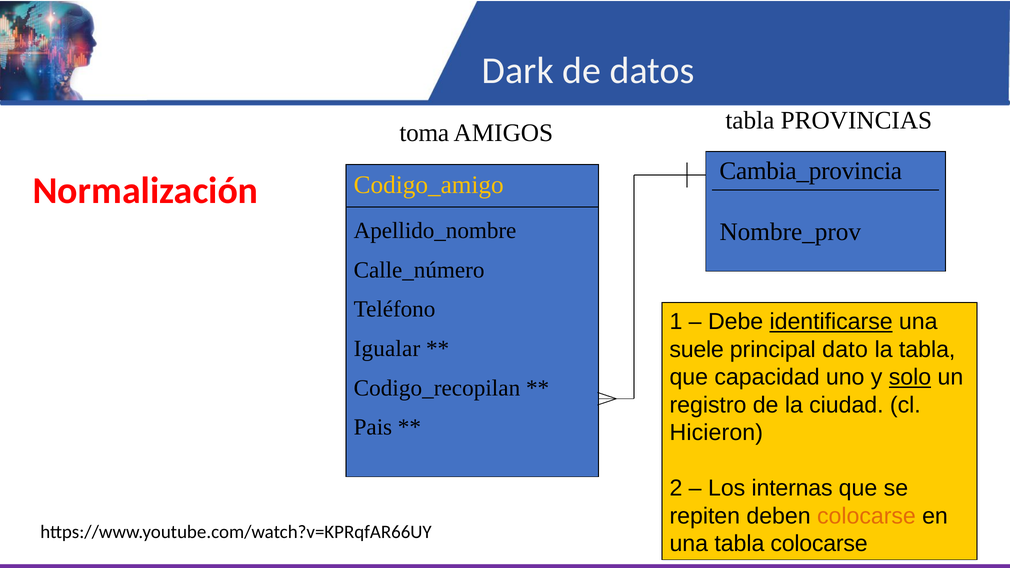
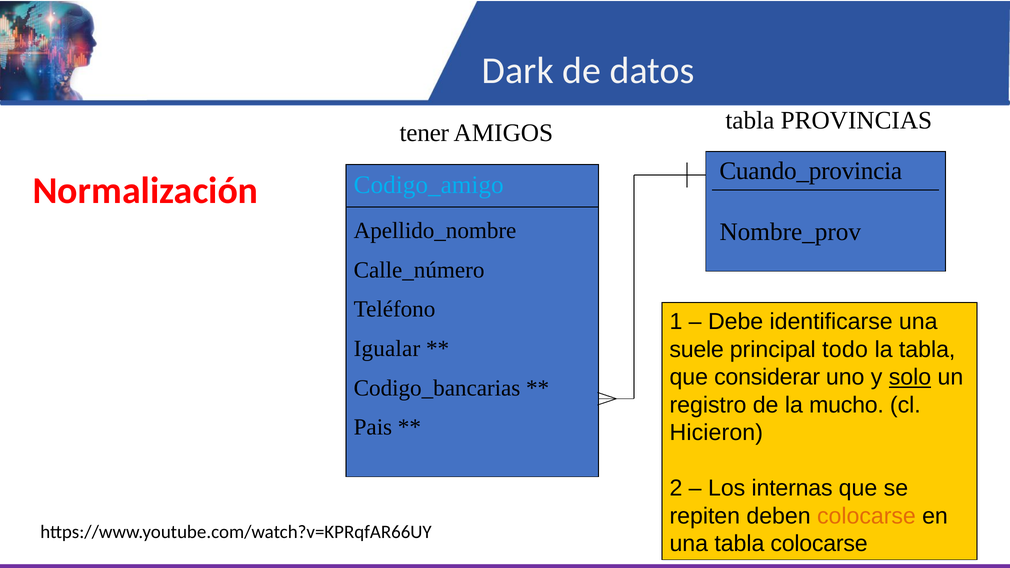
toma: toma -> tener (424, 133)
Cambia_provincia: Cambia_provincia -> Cuando_provincia (811, 171)
Codigo_amigo colour: yellow -> light blue (429, 185)
identificarse underline: present -> none (831, 322)
dato: dato -> todo (845, 349)
capacidad: capacidad -> considerar (767, 377)
Codigo_recopilan: Codigo_recopilan -> Codigo_bancarias (437, 388)
ciudad: ciudad -> mucho (847, 405)
